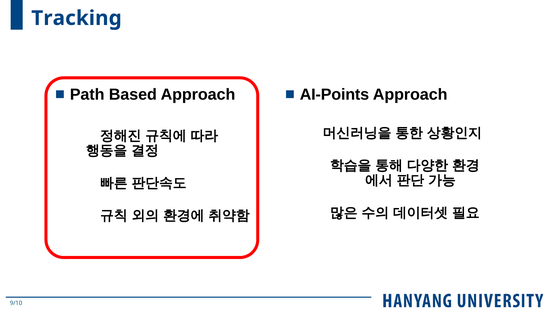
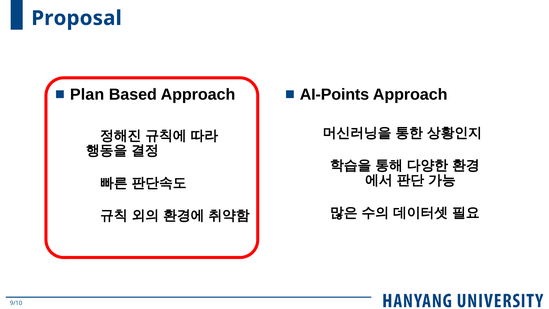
Tracking: Tracking -> Proposal (77, 18)
Path: Path -> Plan (87, 95)
